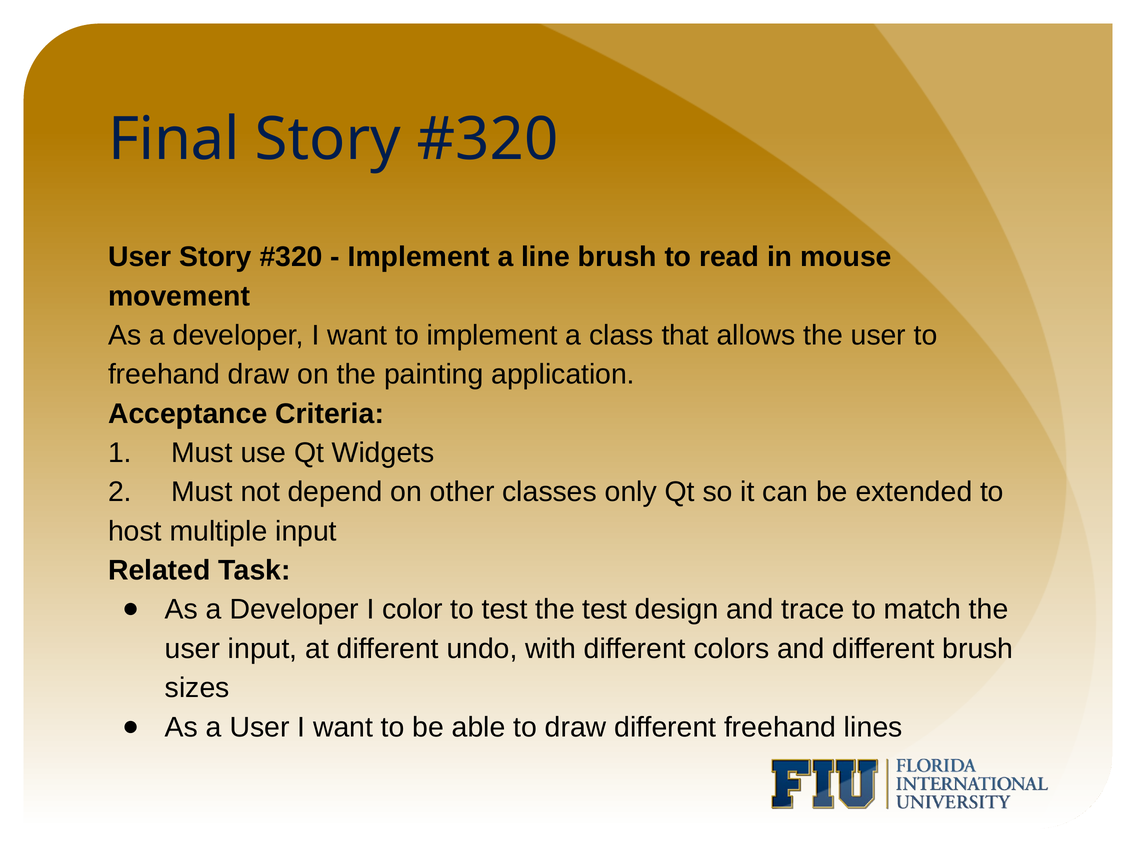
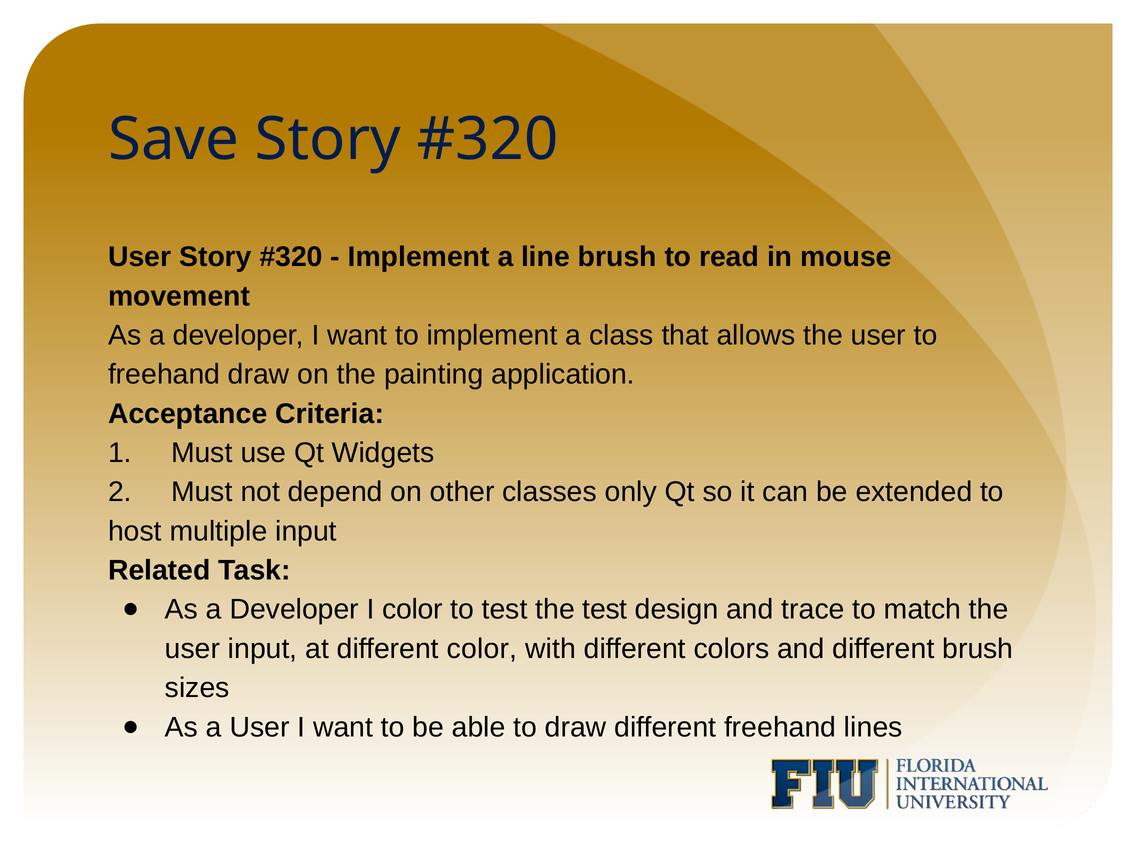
Final: Final -> Save (174, 140)
different undo: undo -> color (482, 649)
